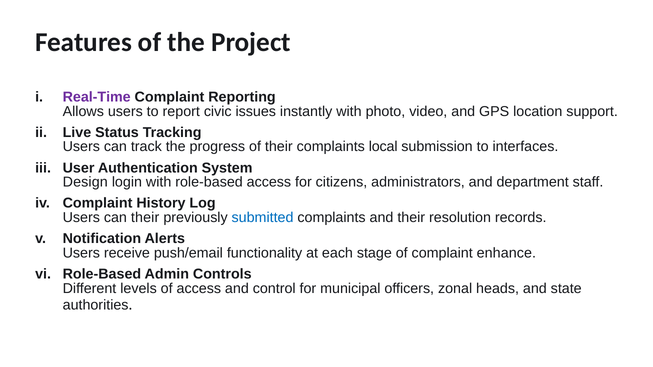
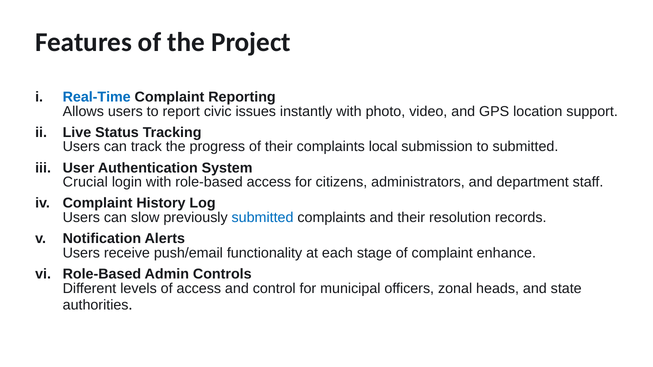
Real-Time colour: purple -> blue (97, 97)
to interfaces: interfaces -> submitted (525, 147)
Design: Design -> Crucial (85, 182)
can their: their -> slow (145, 218)
